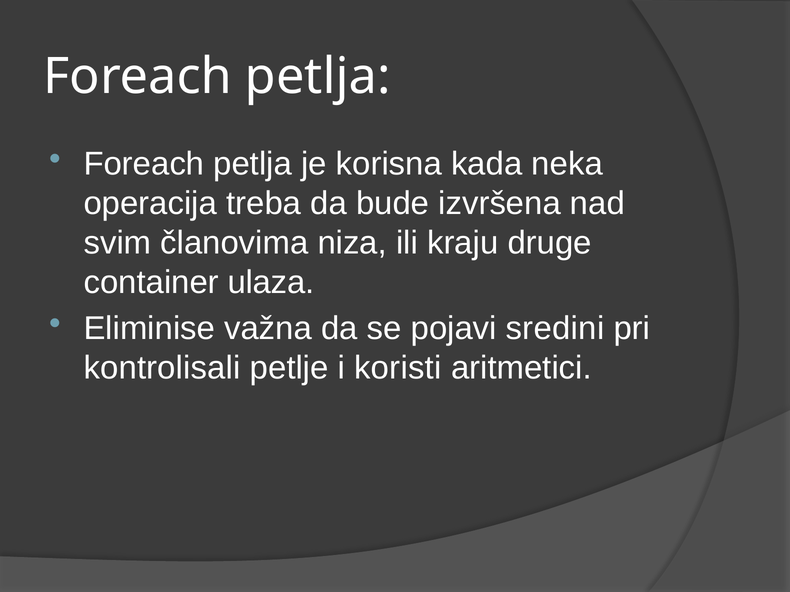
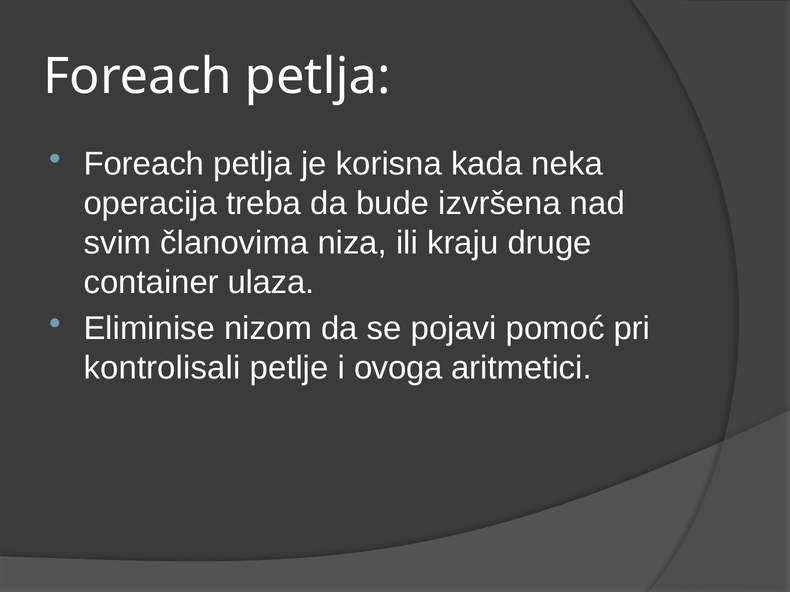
važna: važna -> nizom (268, 329)
sredini: sredini -> pomoć (555, 329)
koristi: koristi -> ovoga (398, 368)
